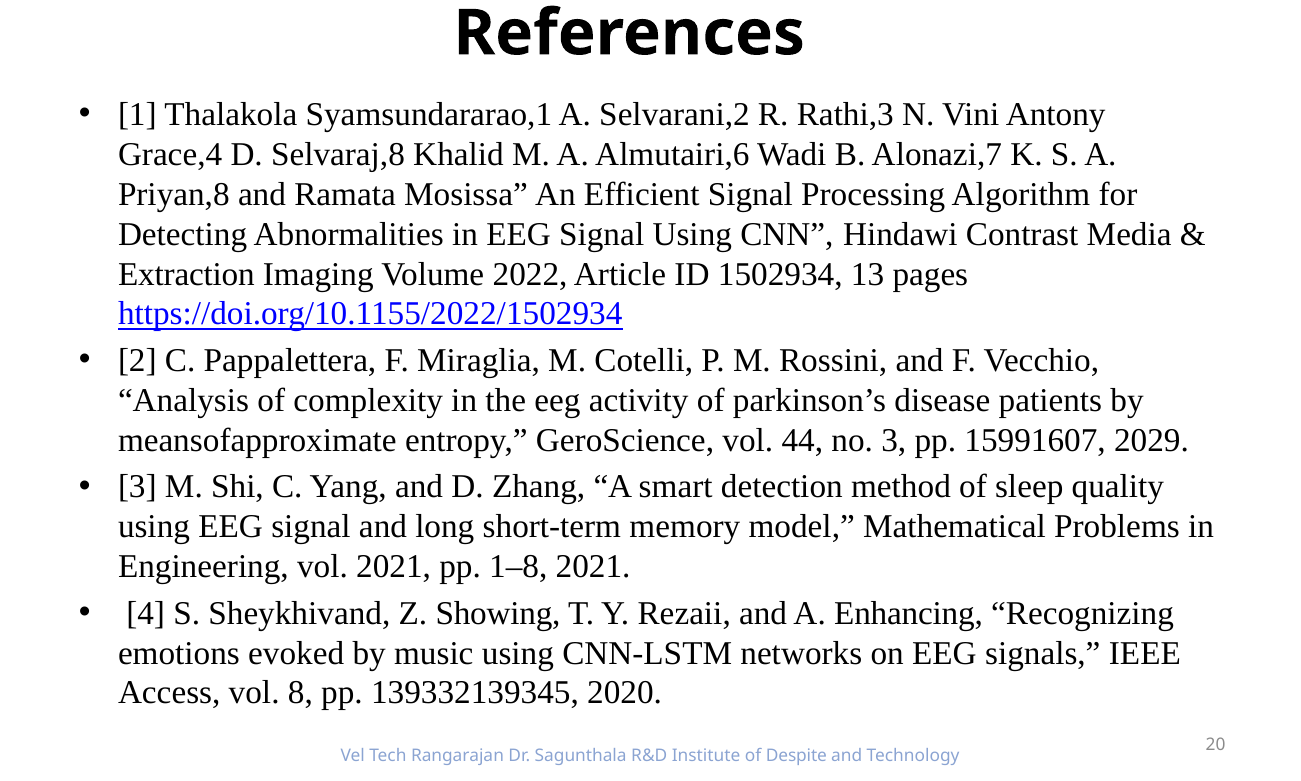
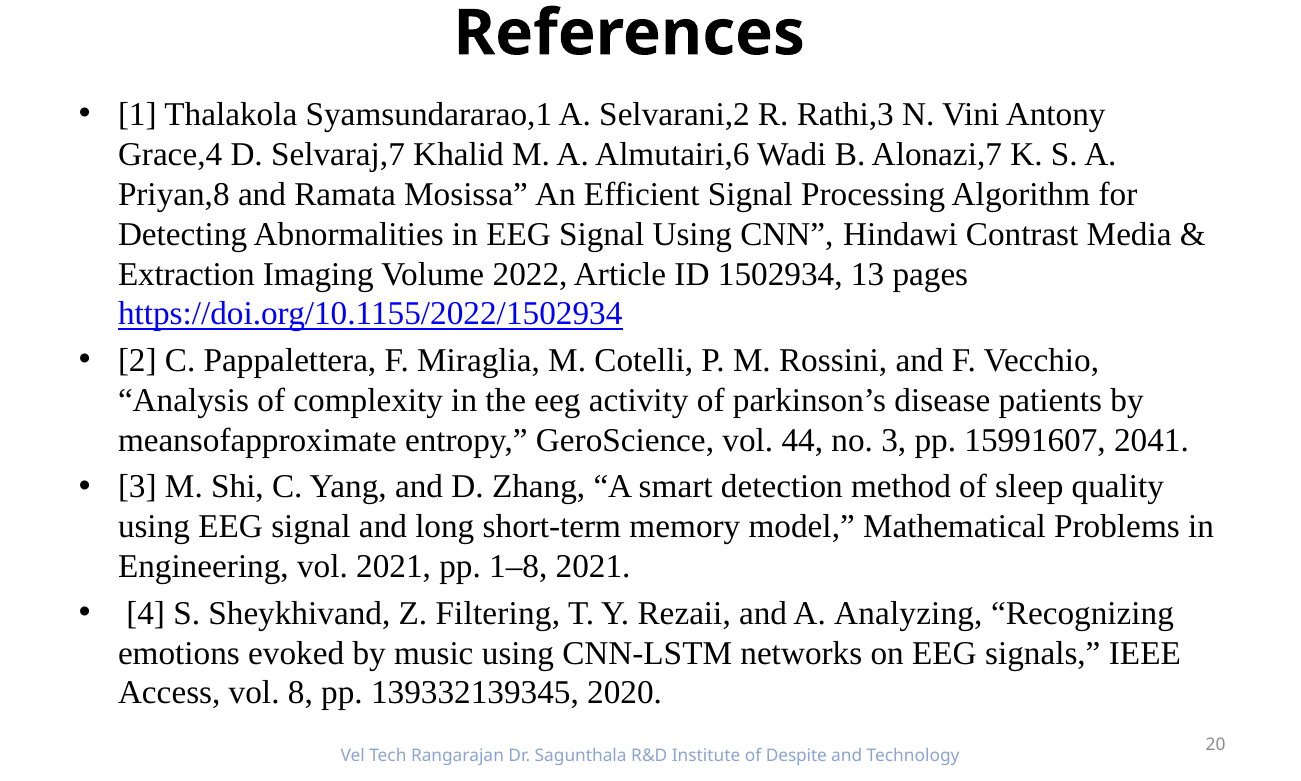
Selvaraj,8: Selvaraj,8 -> Selvaraj,7 (338, 154)
2029: 2029 -> 2041 (1152, 440)
Showing: Showing -> Filtering (498, 613)
Enhancing: Enhancing -> Analyzing (908, 613)
